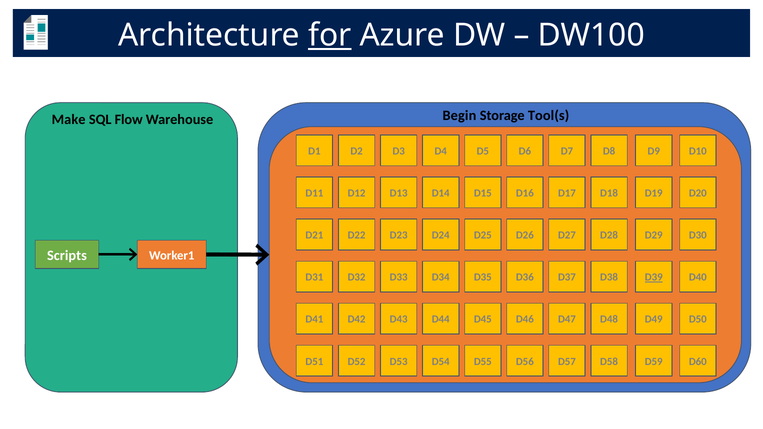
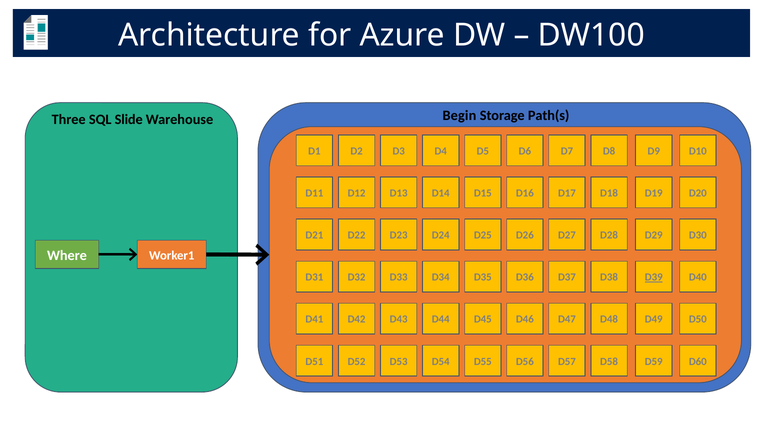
for underline: present -> none (330, 35)
Tool(s: Tool(s -> Path(s (549, 116)
Make: Make -> Three (69, 120)
Flow: Flow -> Slide (129, 120)
Scripts: Scripts -> Where (67, 256)
